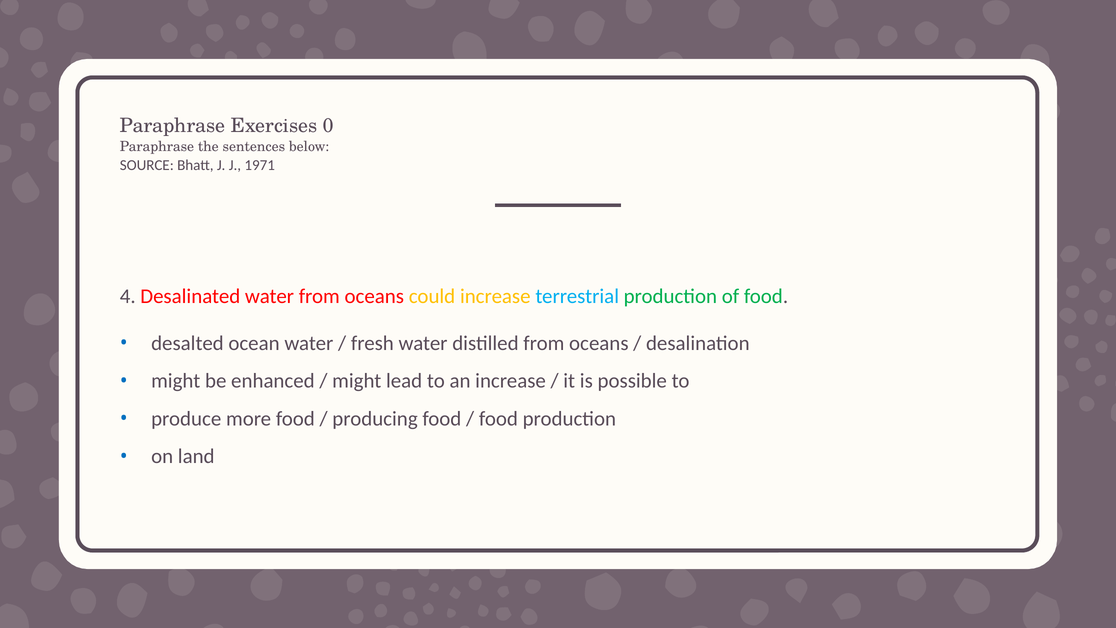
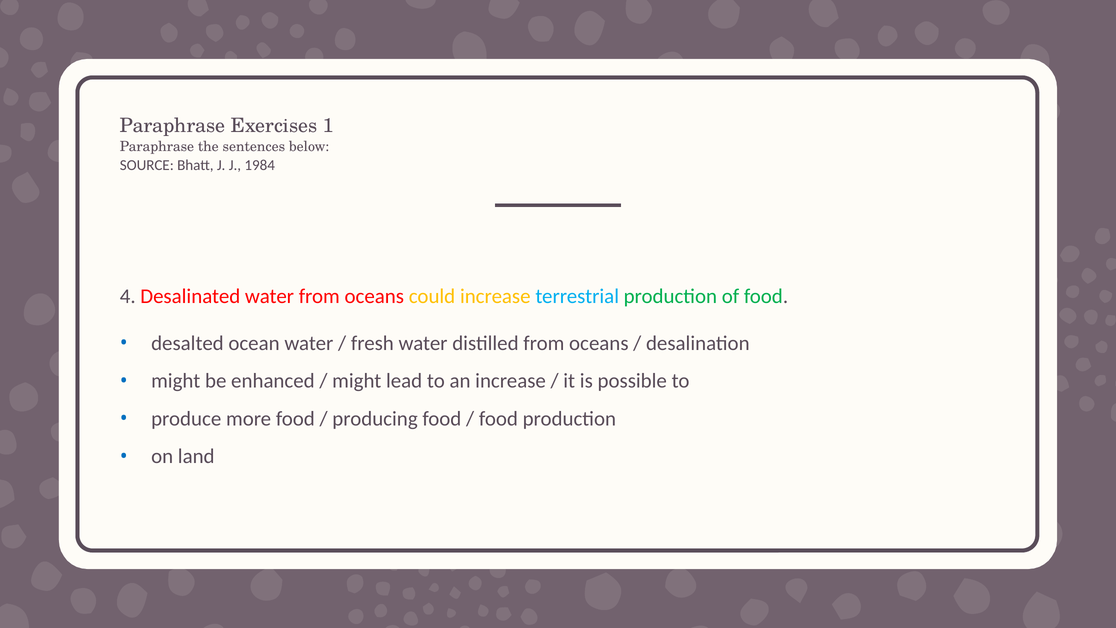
0: 0 -> 1 (328, 126)
1971: 1971 -> 1984 (260, 165)
